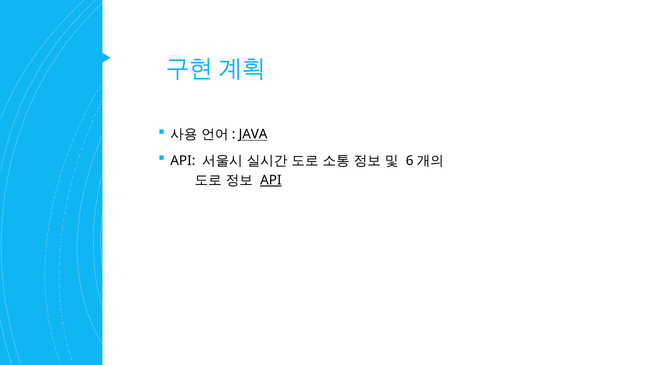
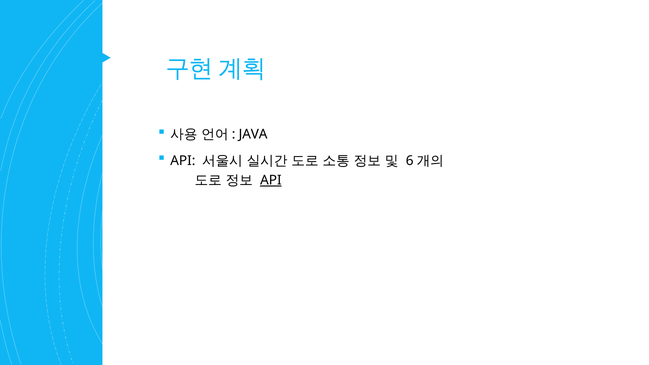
JAVA underline: present -> none (253, 134)
